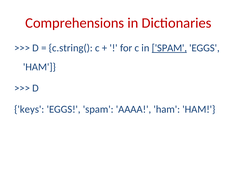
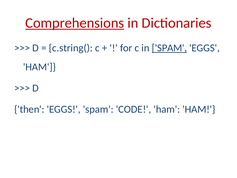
Comprehensions underline: none -> present (75, 23)
keys: keys -> then (29, 109)
AAAA: AAAA -> CODE (134, 109)
